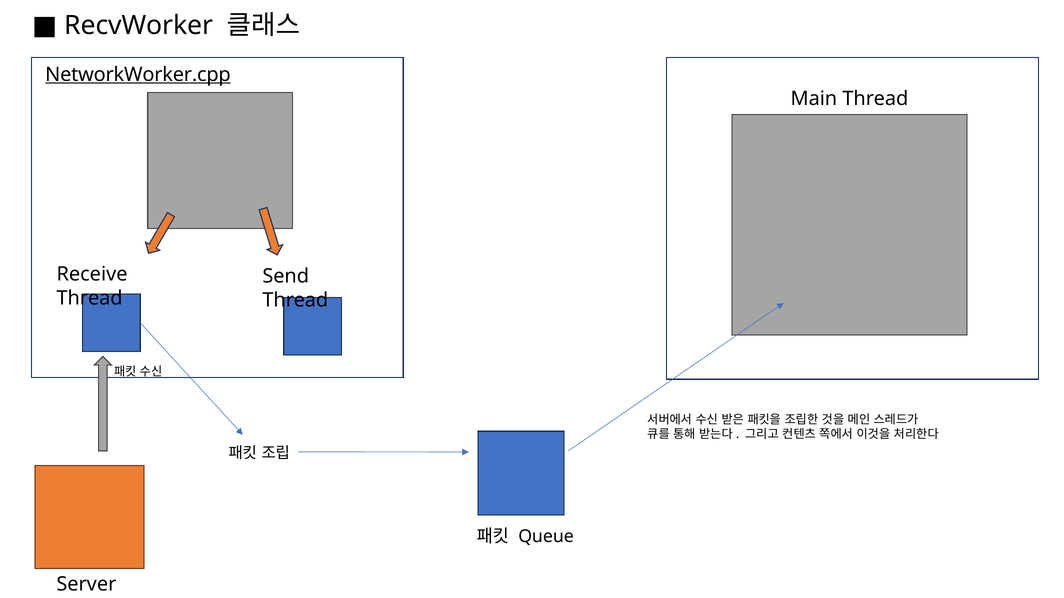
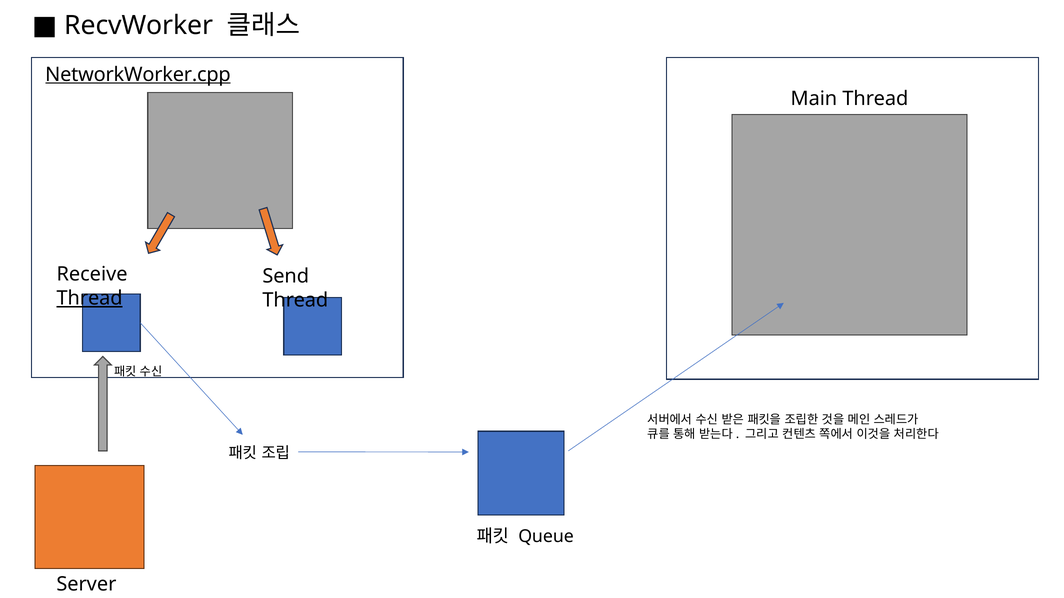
Thread underline: none -> present (90, 298)
